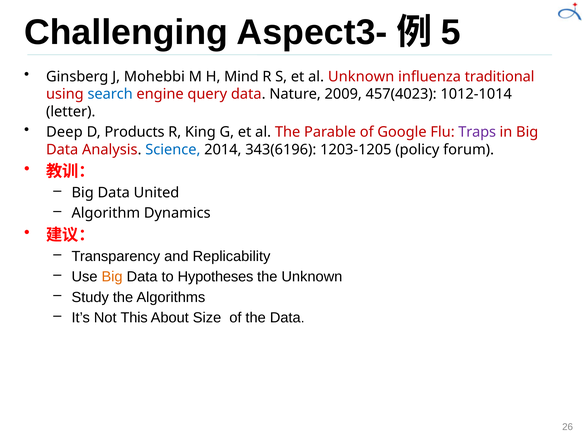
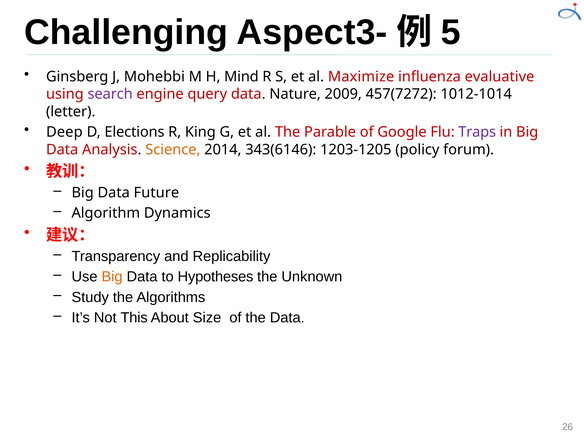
al Unknown: Unknown -> Maximize (361, 77)
traditional: traditional -> evaluative (500, 77)
search colour: blue -> purple (110, 94)
457(4023: 457(4023 -> 457(7272 (401, 94)
Products: Products -> Elections (135, 132)
Science colour: blue -> orange (173, 150)
343(6196: 343(6196 -> 343(6146 (281, 150)
United: United -> Future (156, 193)
